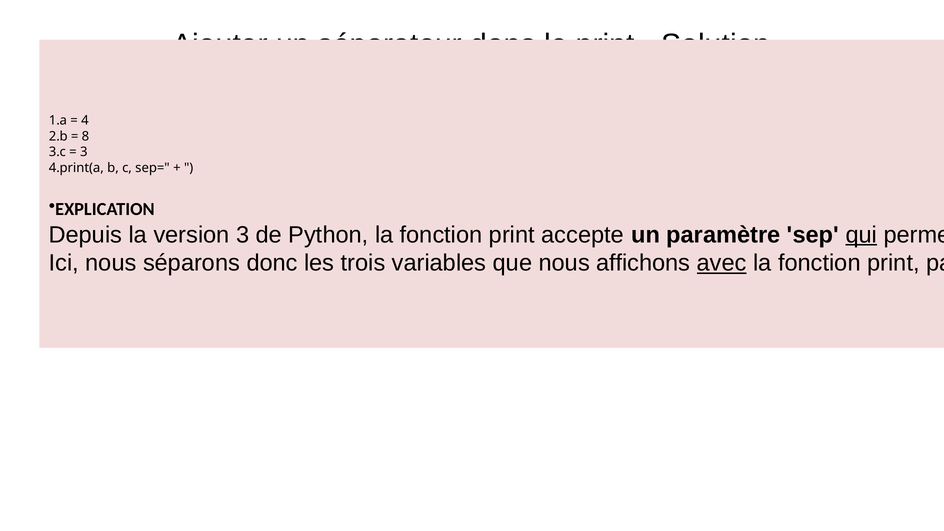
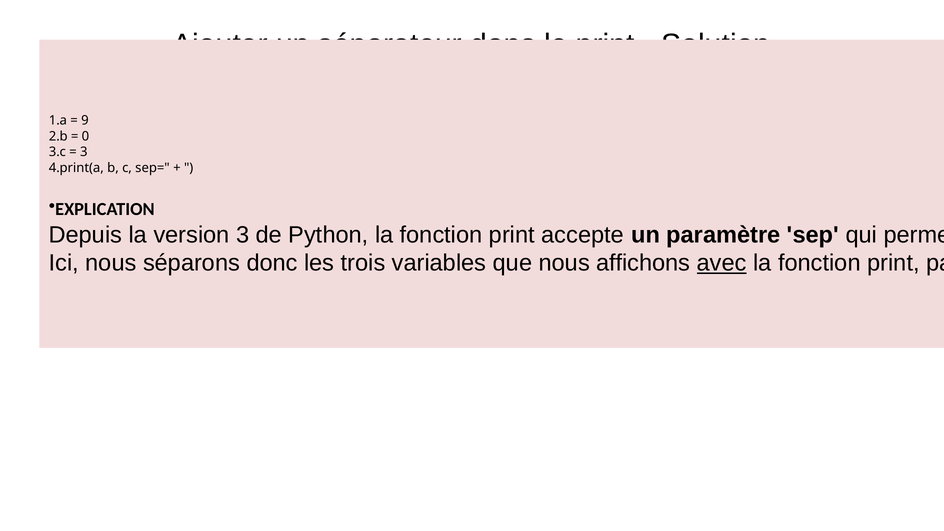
4: 4 -> 9 (85, 121)
8: 8 -> 0 (85, 136)
qui underline: present -> none (861, 235)
